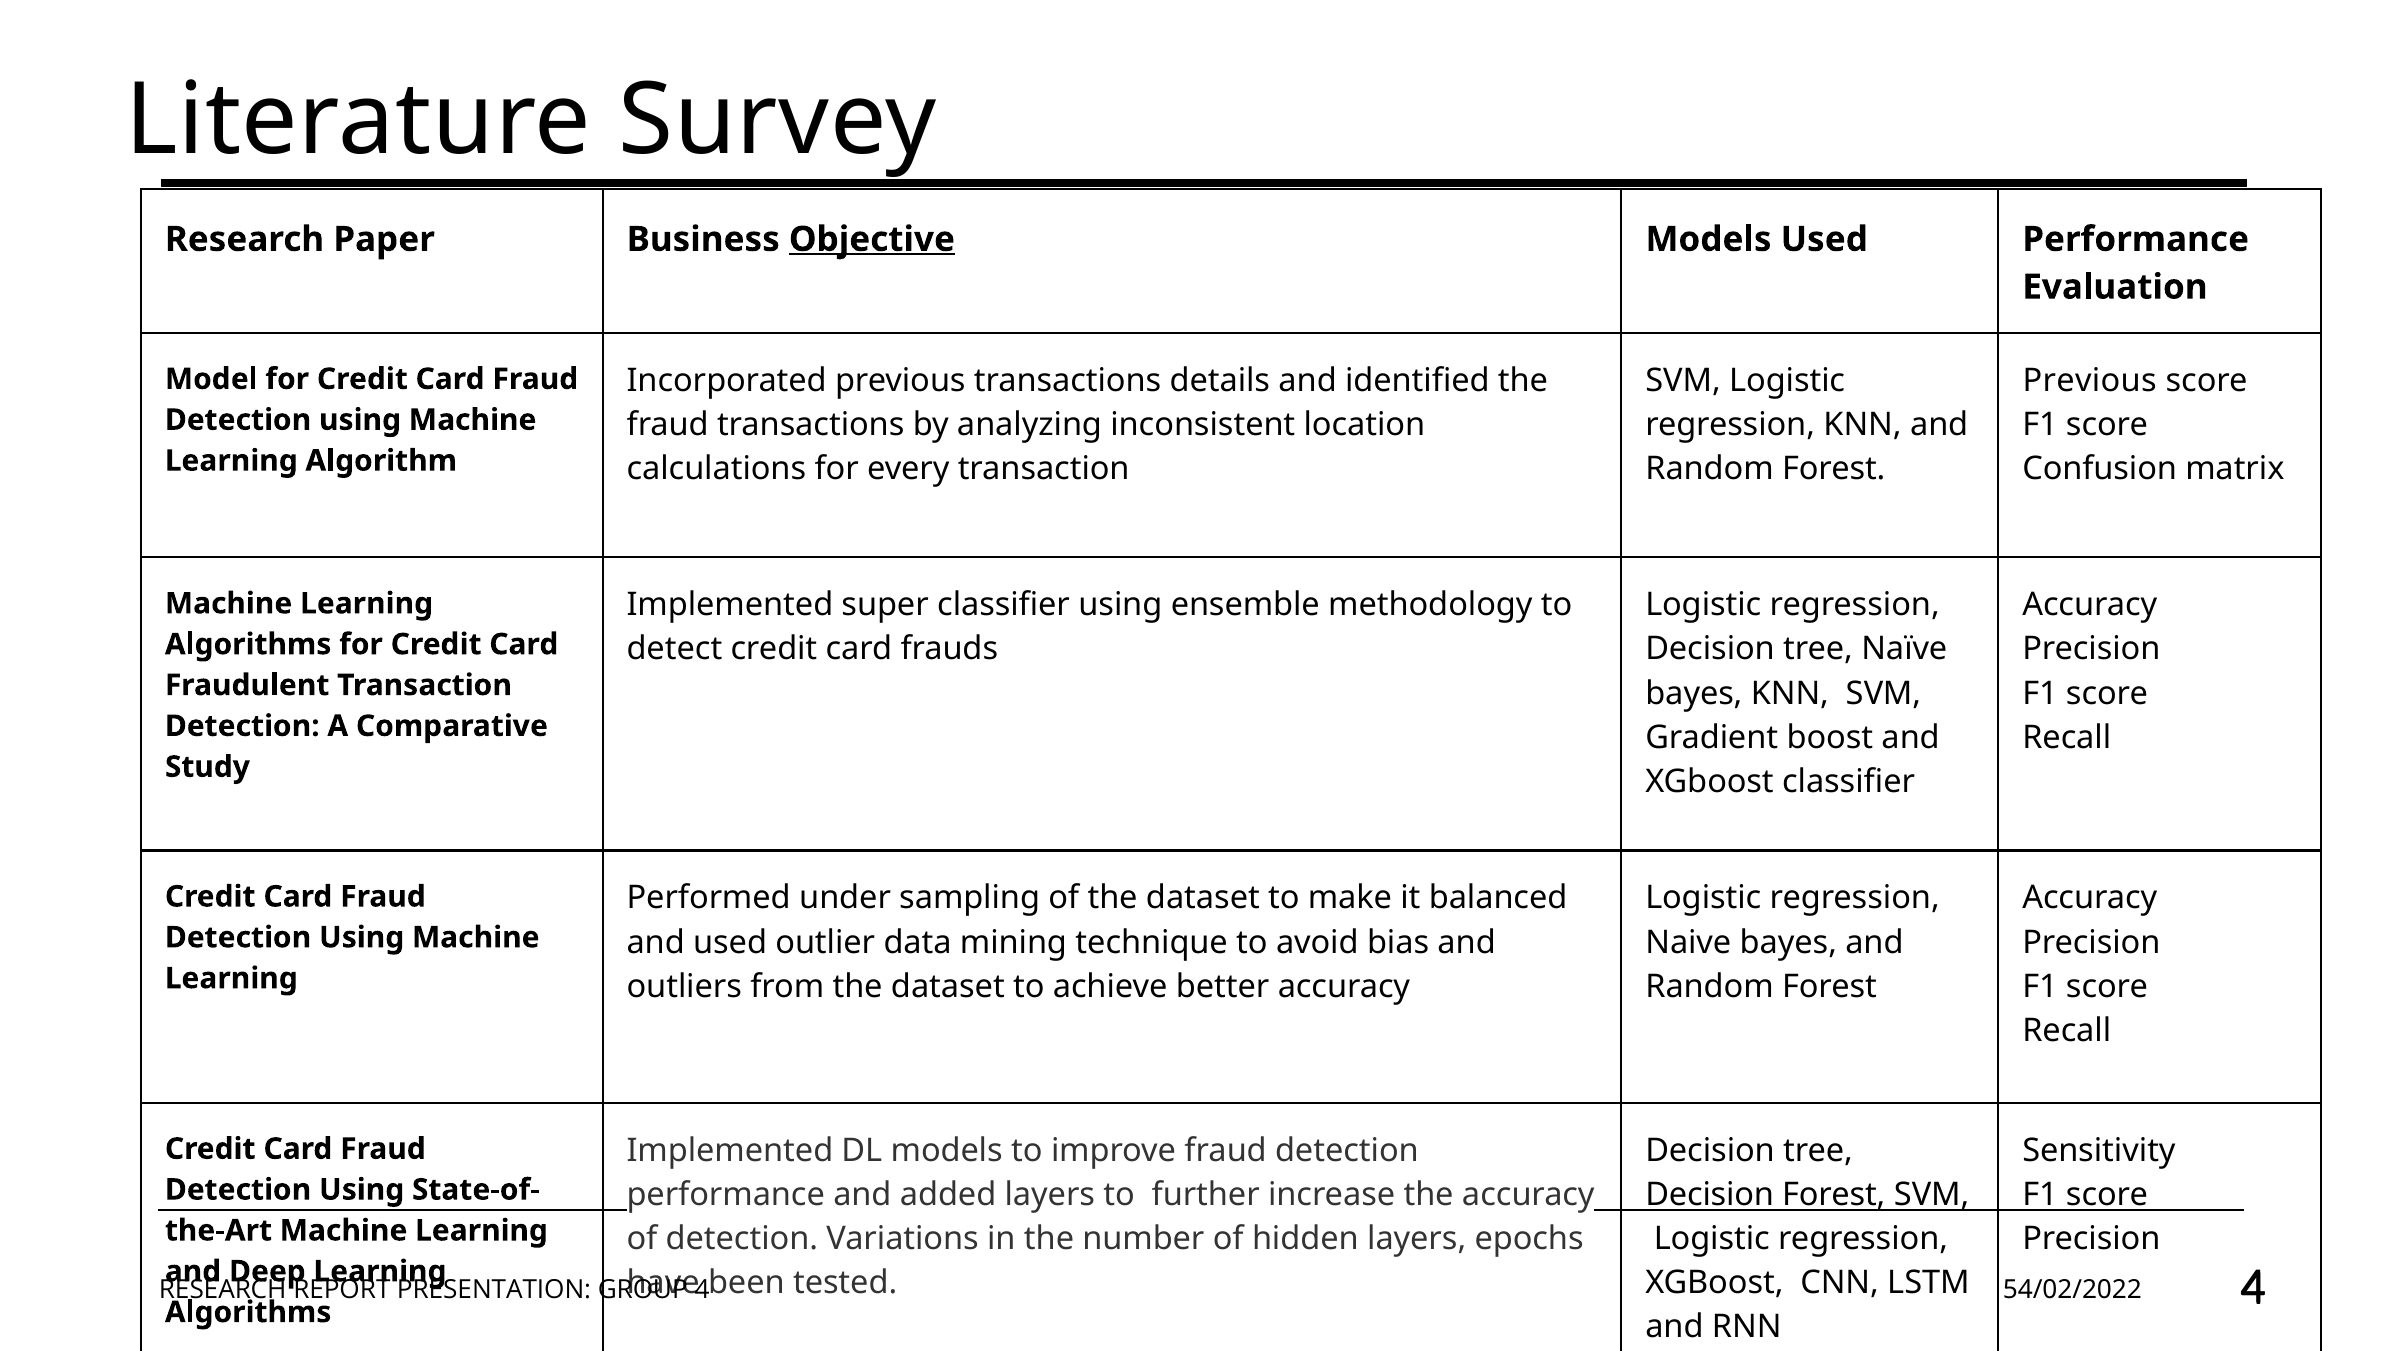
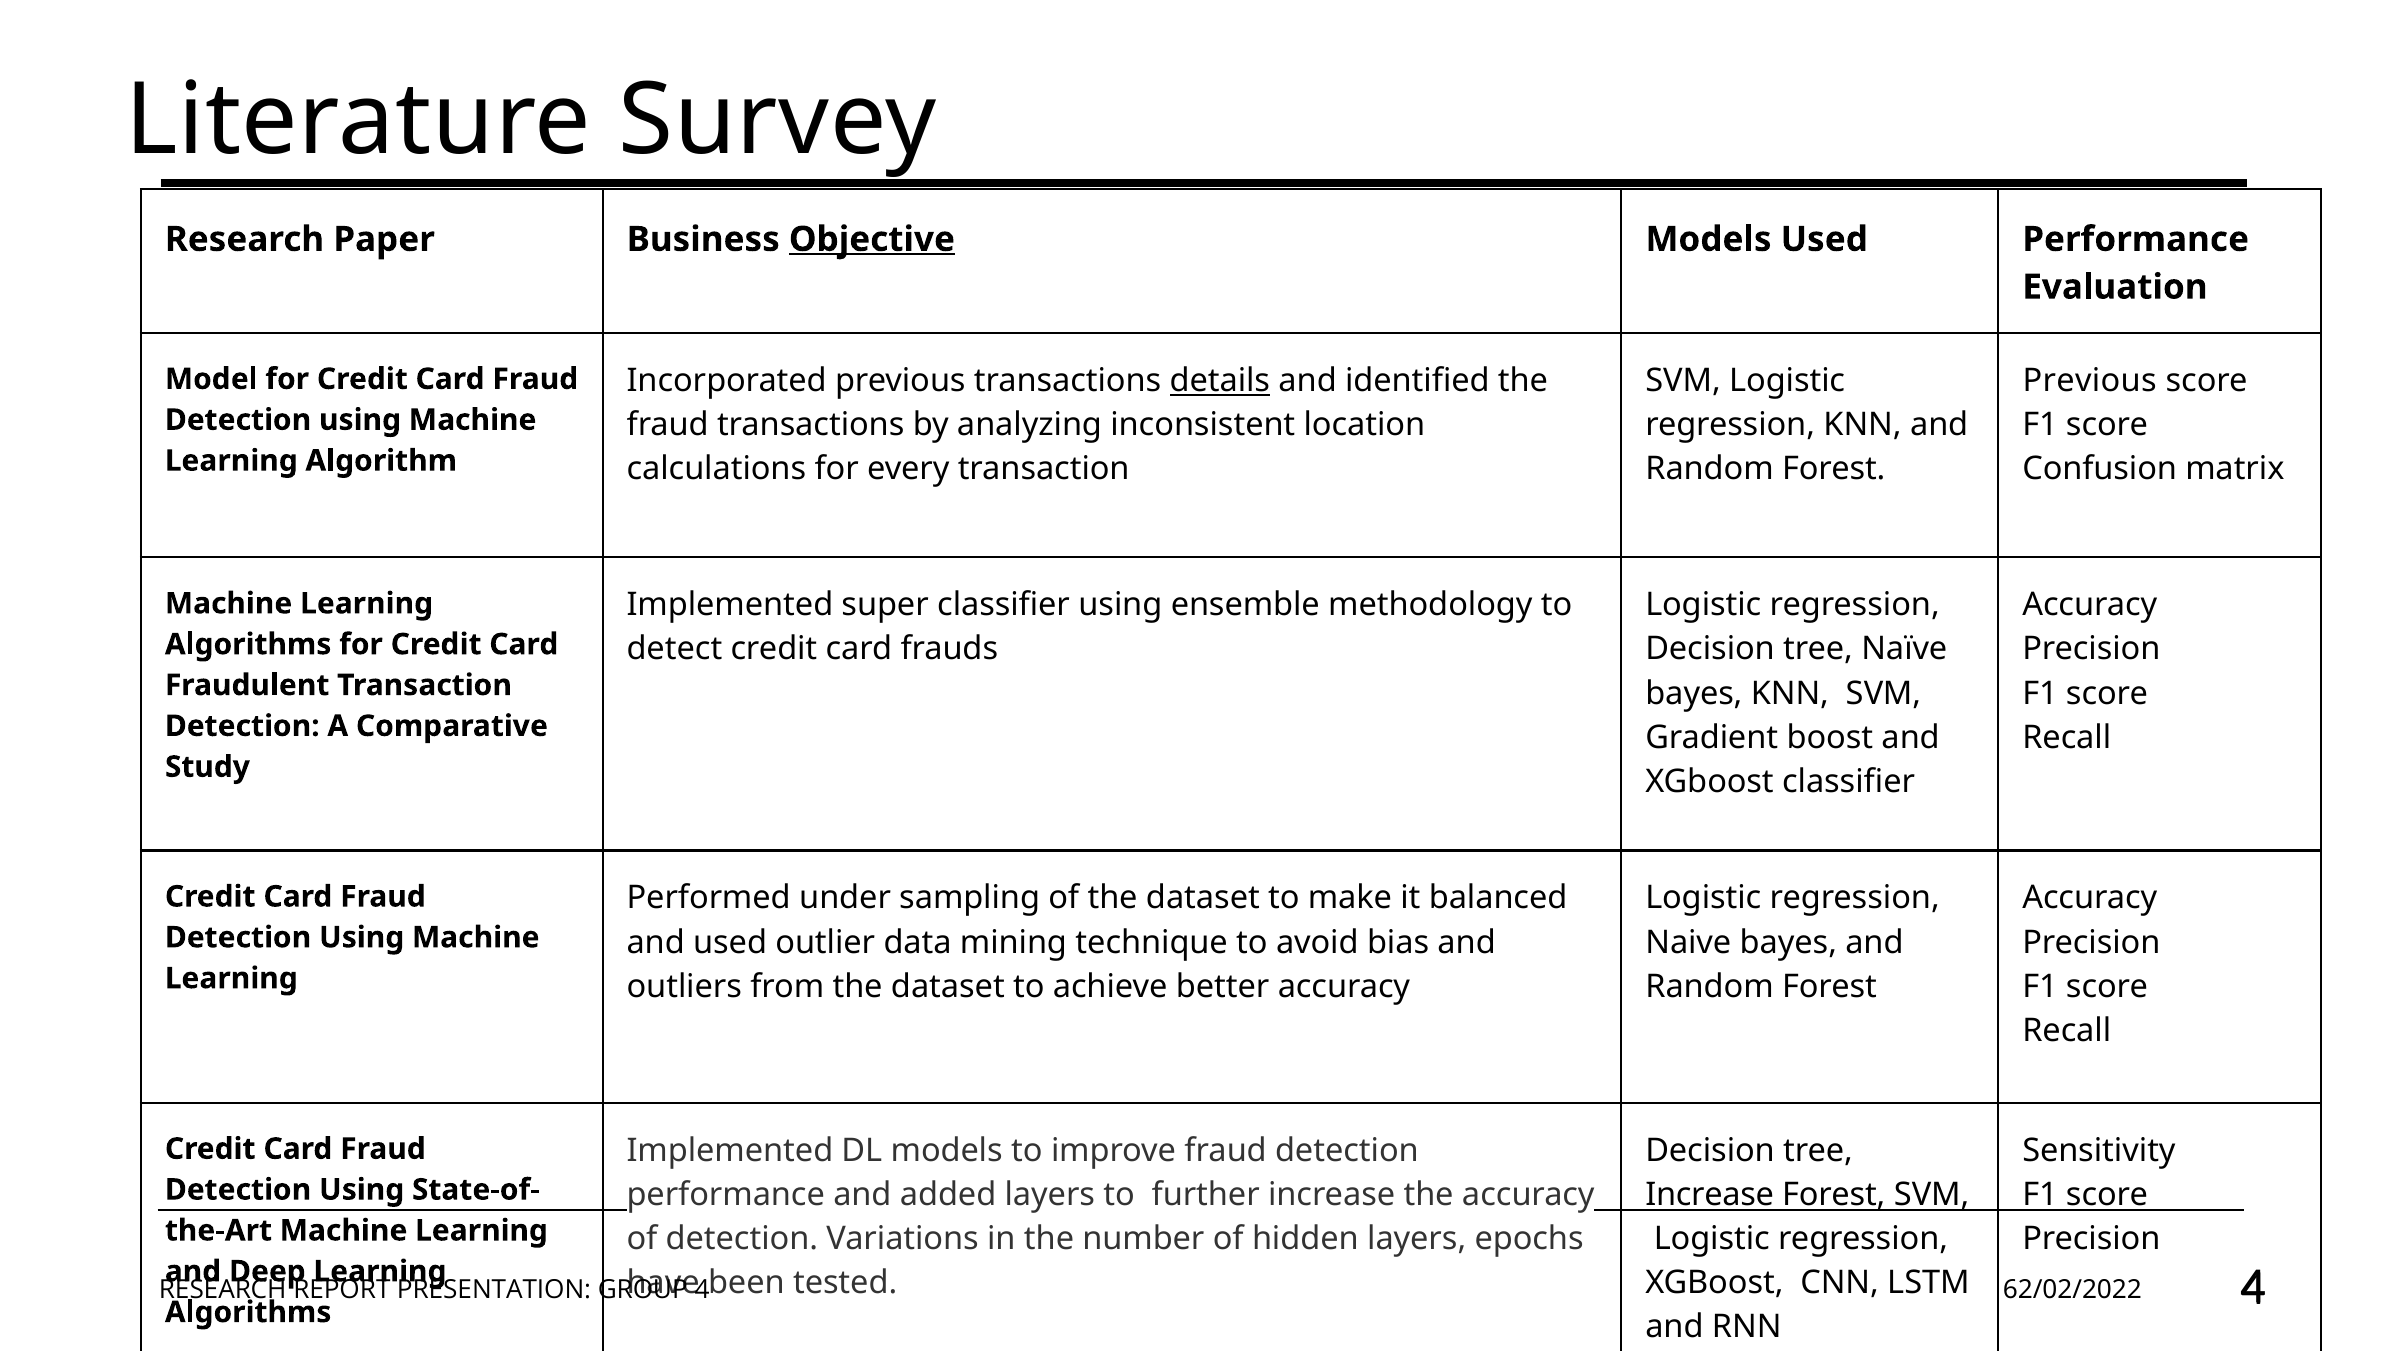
details underline: none -> present (1220, 381)
Decision: Decision -> Increase (1710, 1195)
54/02/2022: 54/02/2022 -> 62/02/2022 (2072, 1290)
